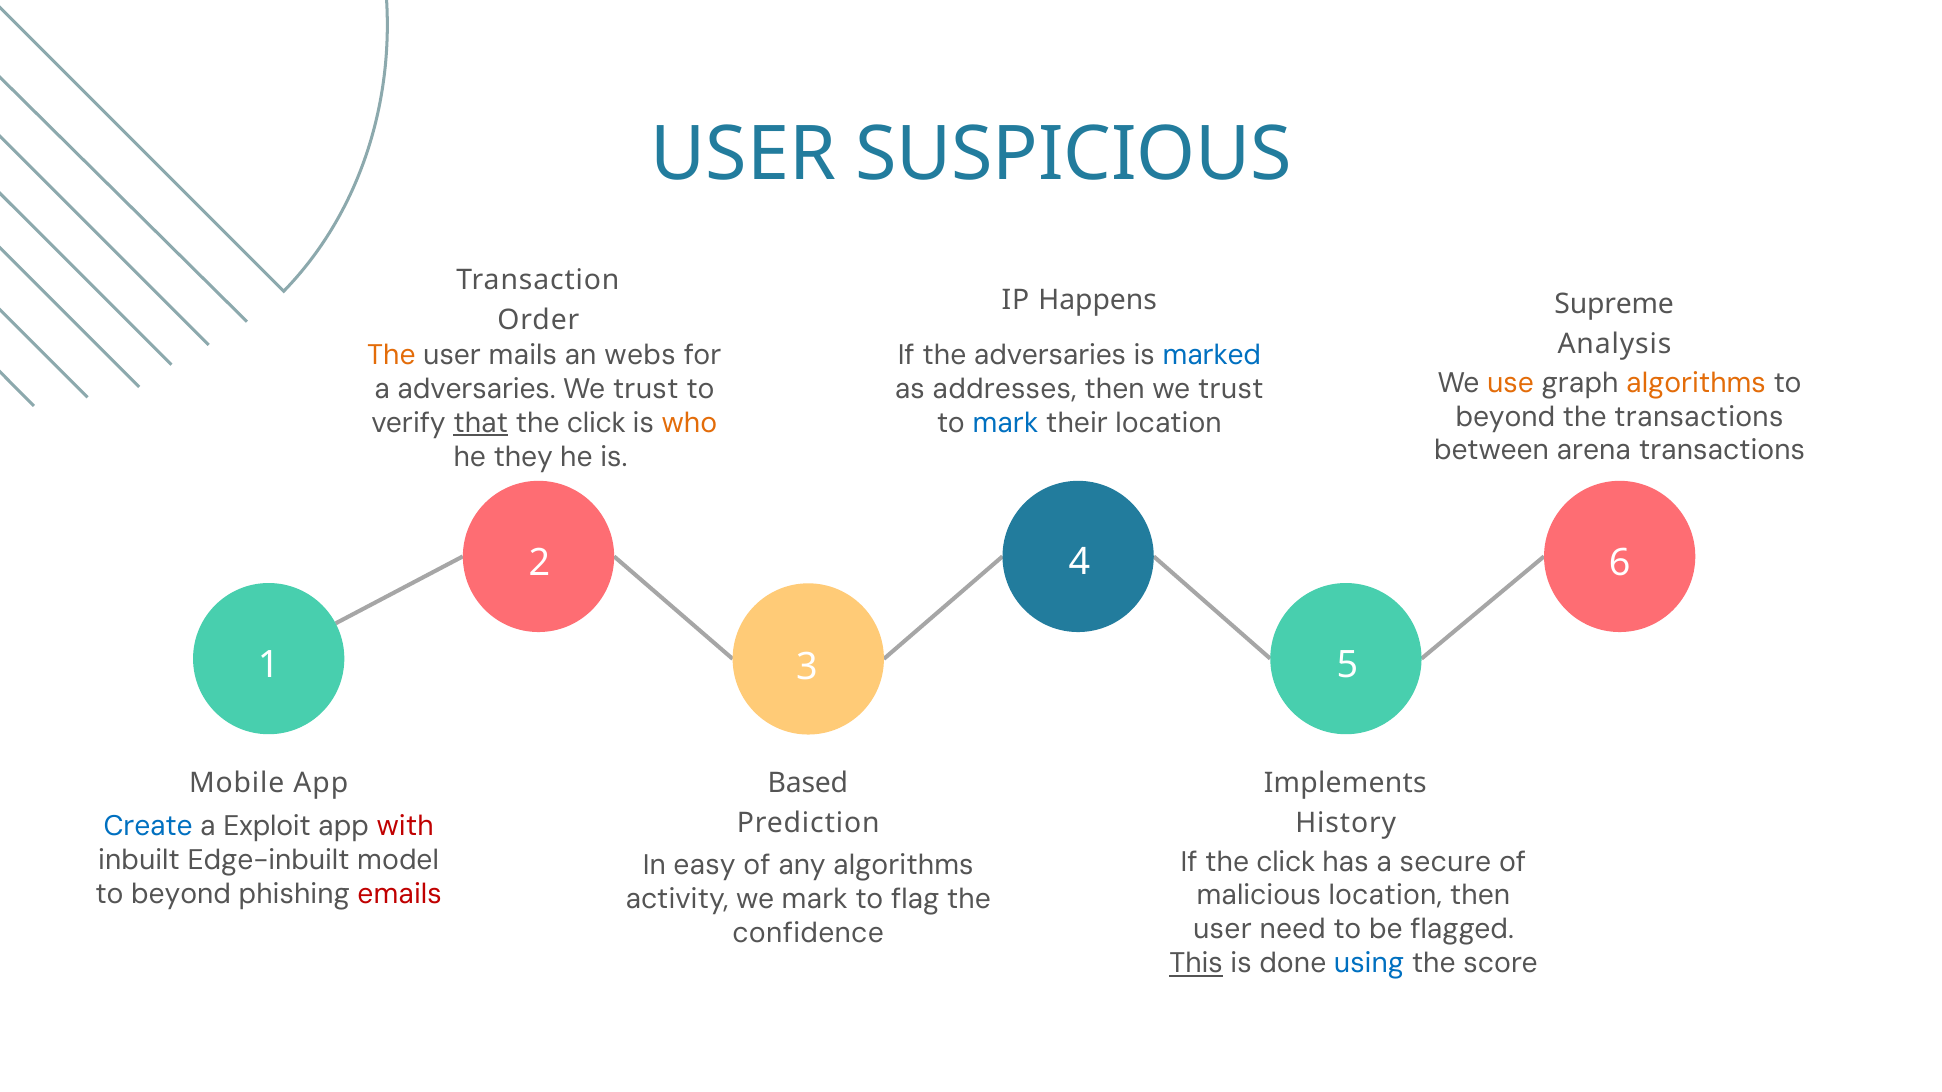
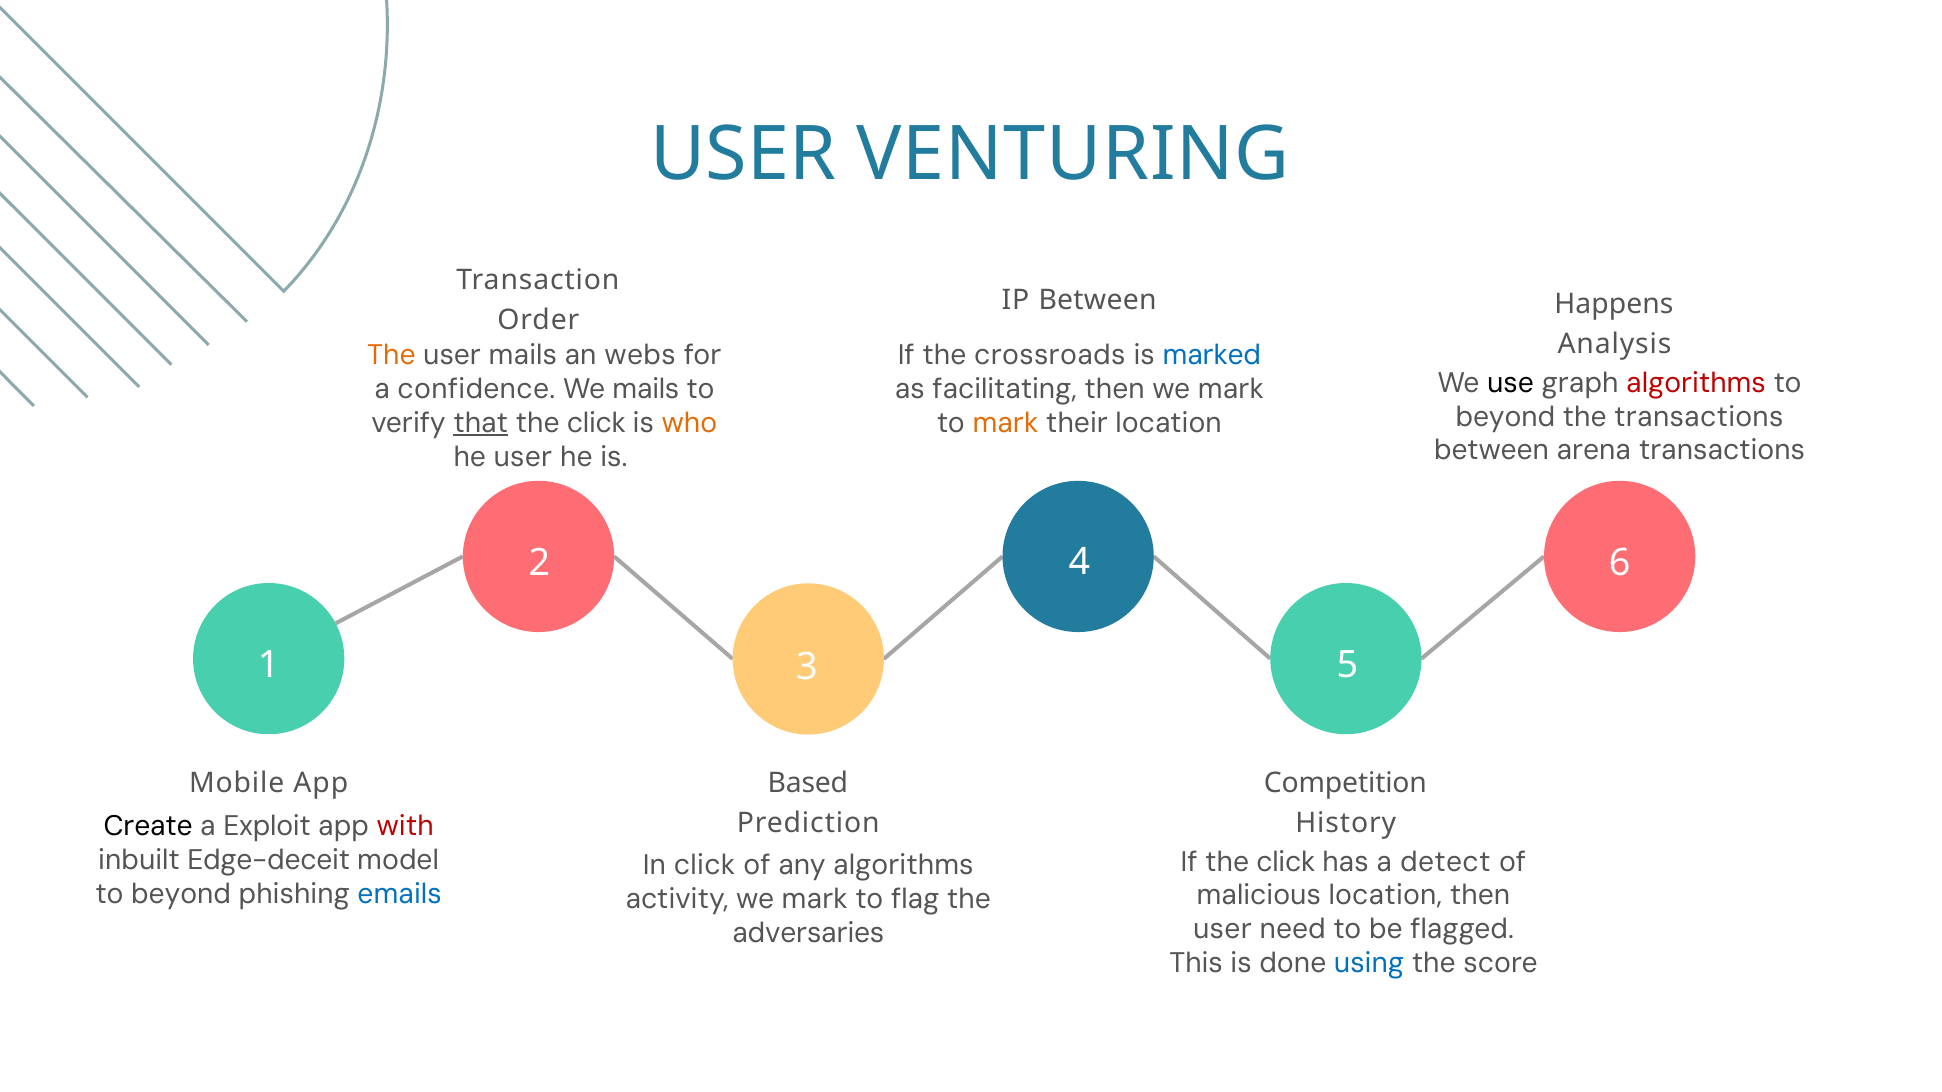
SUSPICIOUS: SUSPICIOUS -> VENTURING (1073, 155)
IP Happens: Happens -> Between (1098, 300)
Supreme: Supreme -> Happens (1614, 305)
the adversaries: adversaries -> crossroads (1050, 355)
use colour: orange -> black (1511, 383)
algorithms colour: orange -> red (1696, 383)
addresses: addresses -> facilitating (1005, 389)
then we trust: trust -> mark (1231, 389)
a adversaries: adversaries -> confidence (476, 389)
trust: trust -> mails (646, 389)
mark colour: blue -> orange (1005, 423)
he they: they -> user (523, 457)
Implements: Implements -> Competition (1345, 784)
Create colour: blue -> black (148, 826)
Edge-inbuilt: Edge-inbuilt -> Edge-deceit (269, 860)
secure: secure -> detect (1445, 862)
In easy: easy -> click (705, 866)
emails colour: red -> blue (400, 894)
confidence: confidence -> adversaries (808, 934)
This underline: present -> none (1196, 964)
